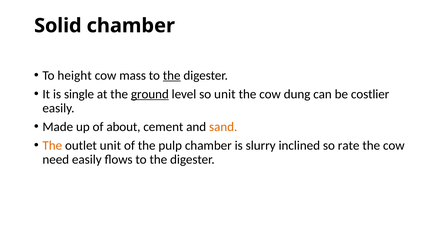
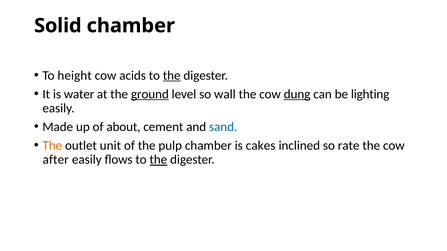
mass: mass -> acids (133, 76)
single: single -> water (79, 94)
so unit: unit -> wall (225, 94)
dung underline: none -> present (297, 94)
costlier: costlier -> lighting (370, 94)
sand colour: orange -> blue (223, 127)
slurry: slurry -> cakes (261, 146)
need: need -> after (56, 160)
the underline: none -> present (158, 160)
